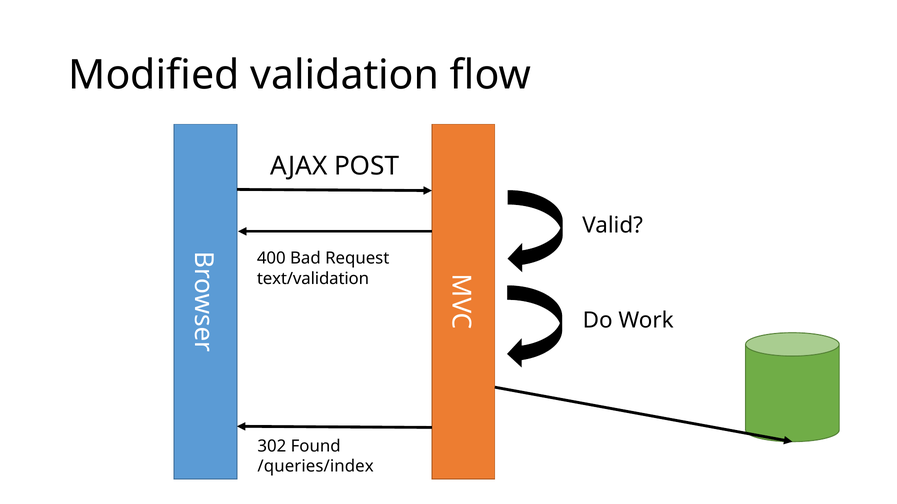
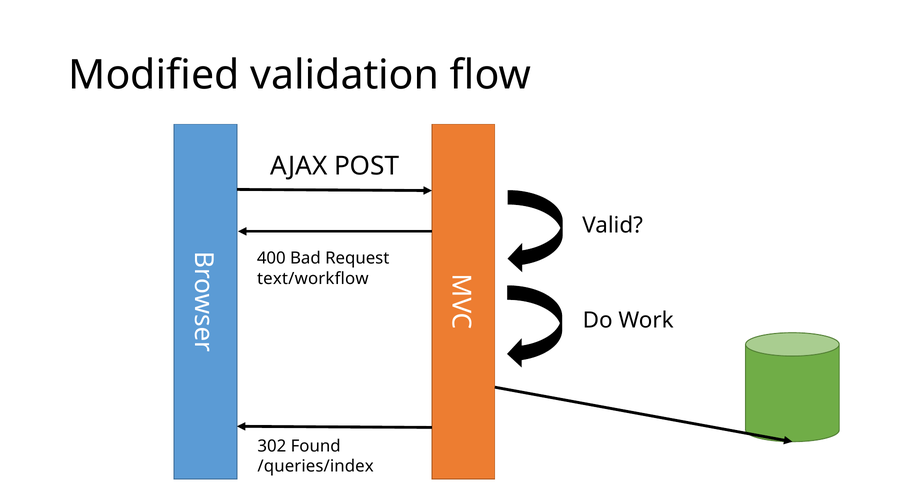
text/validation: text/validation -> text/workflow (313, 279)
